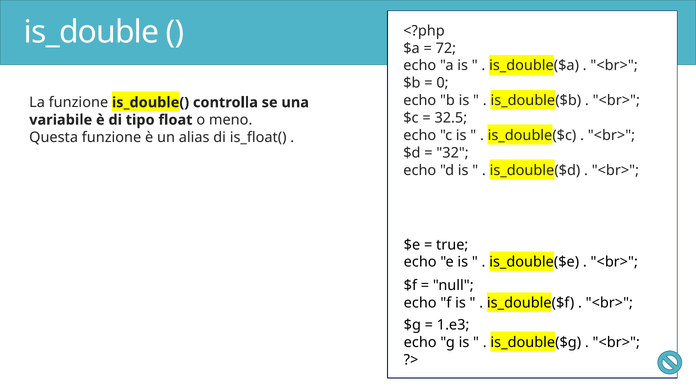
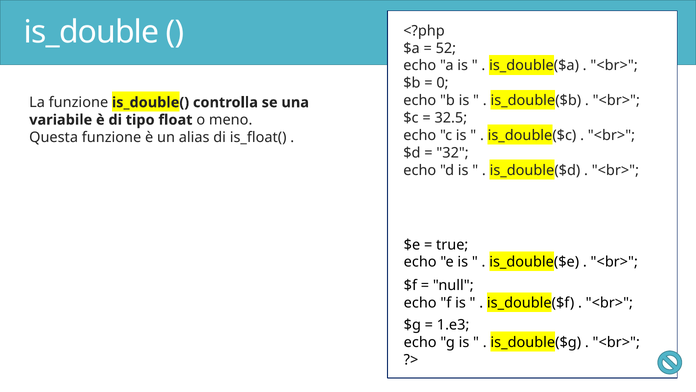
72: 72 -> 52 (446, 48)
